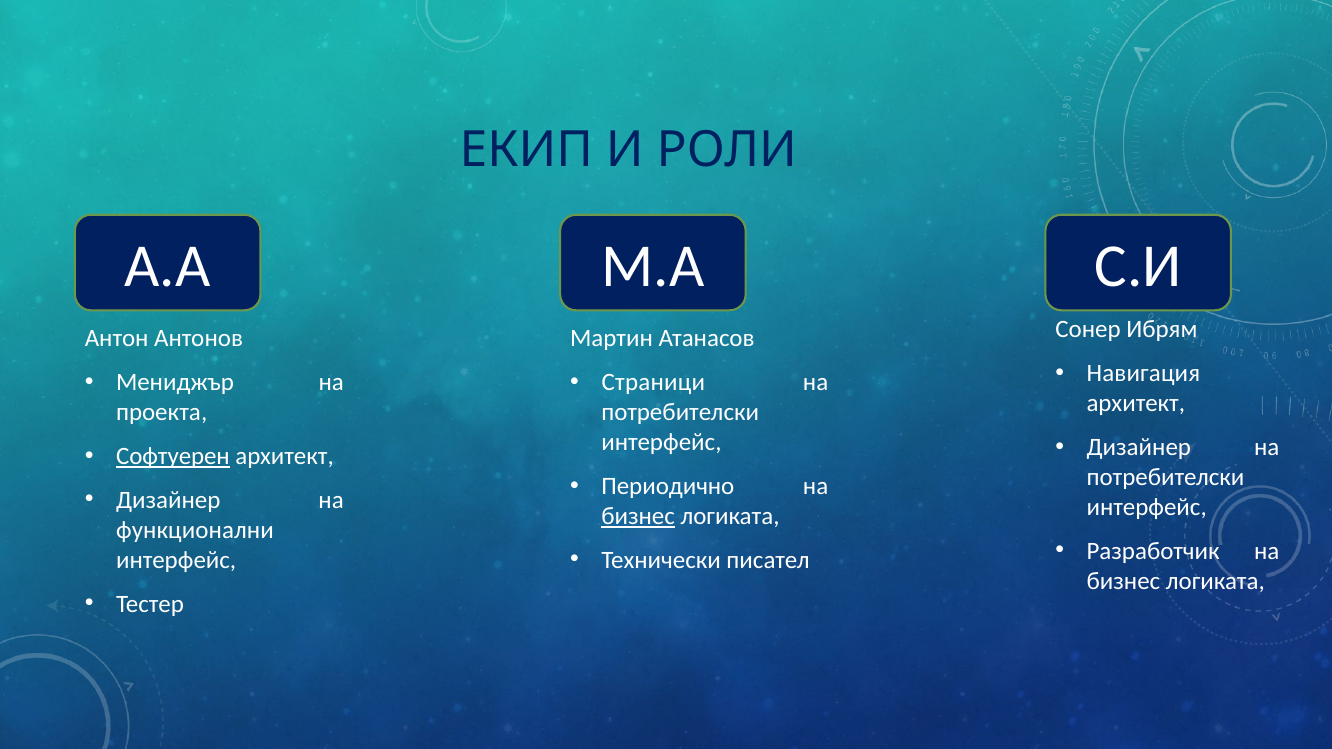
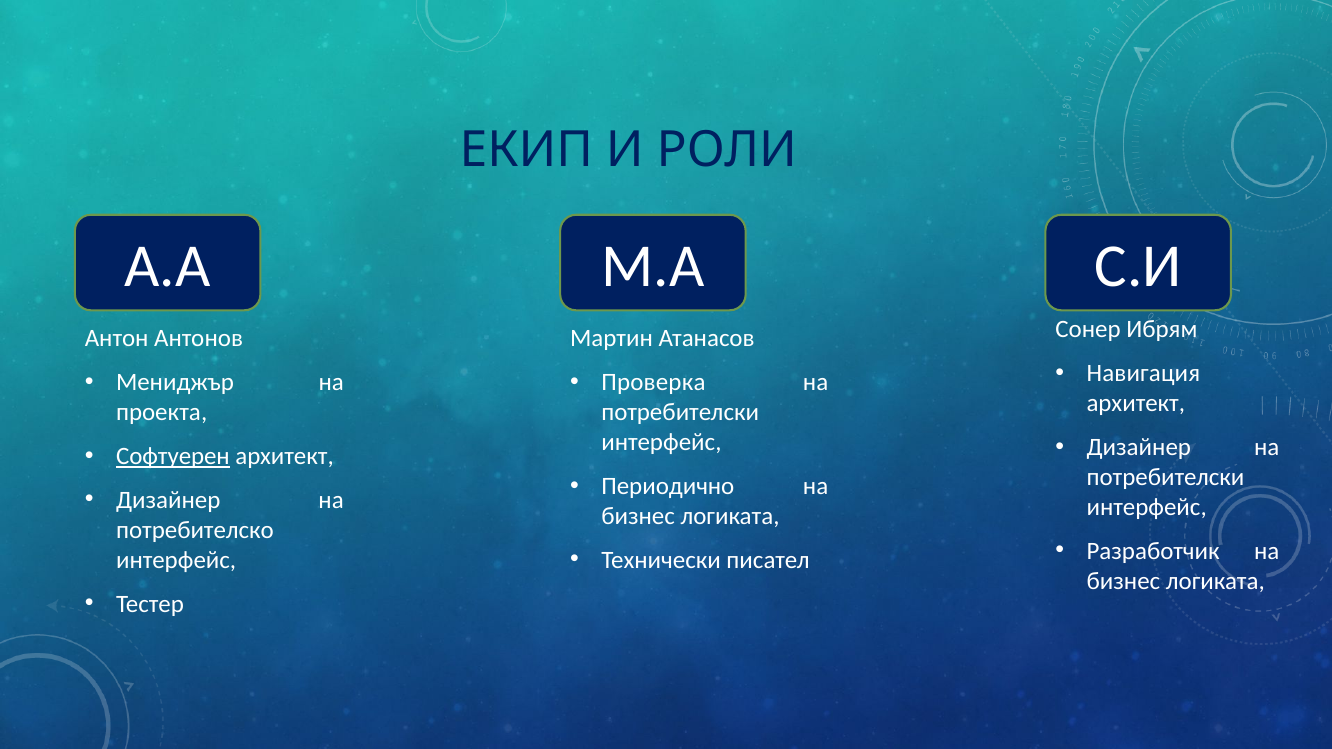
Страници: Страници -> Проверка (653, 383)
бизнес underline: present -> none (638, 516)
функционални: функционални -> потребителско (195, 530)
